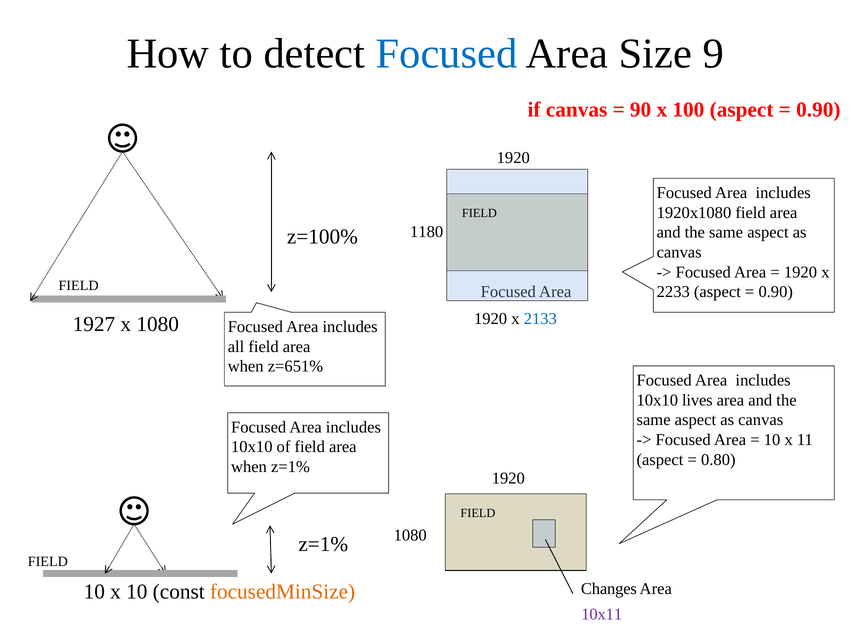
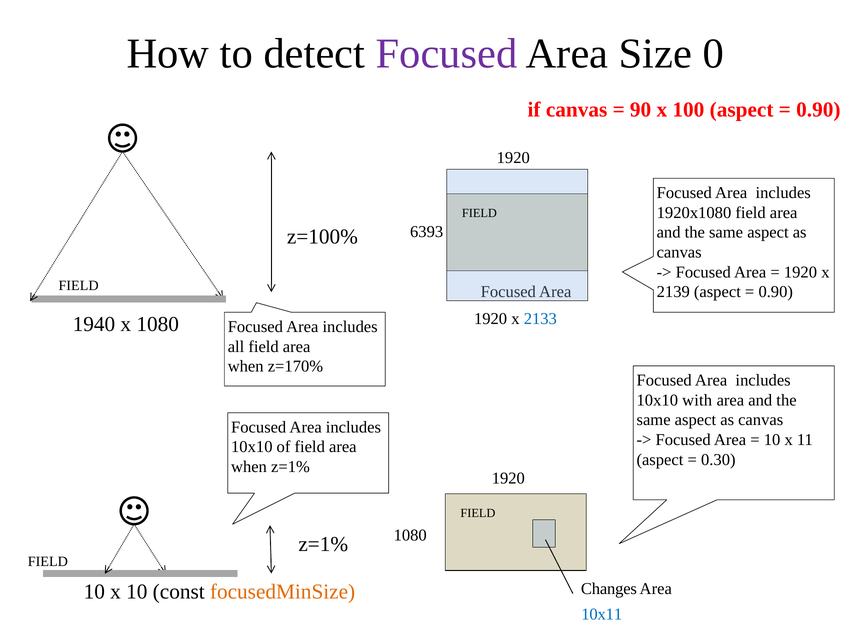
Focused colour: blue -> purple (446, 54)
9: 9 -> 0 (713, 54)
1180: 1180 -> 6393 (427, 232)
2233: 2233 -> 2139 (673, 292)
1927: 1927 -> 1940 (94, 324)
z=651%: z=651% -> z=170% (295, 367)
lives: lives -> with (697, 400)
0.80: 0.80 -> 0.30 (718, 460)
10x11 colour: purple -> blue (602, 614)
